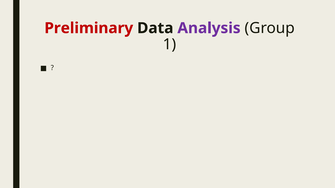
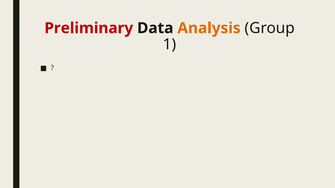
Analysis colour: purple -> orange (209, 28)
